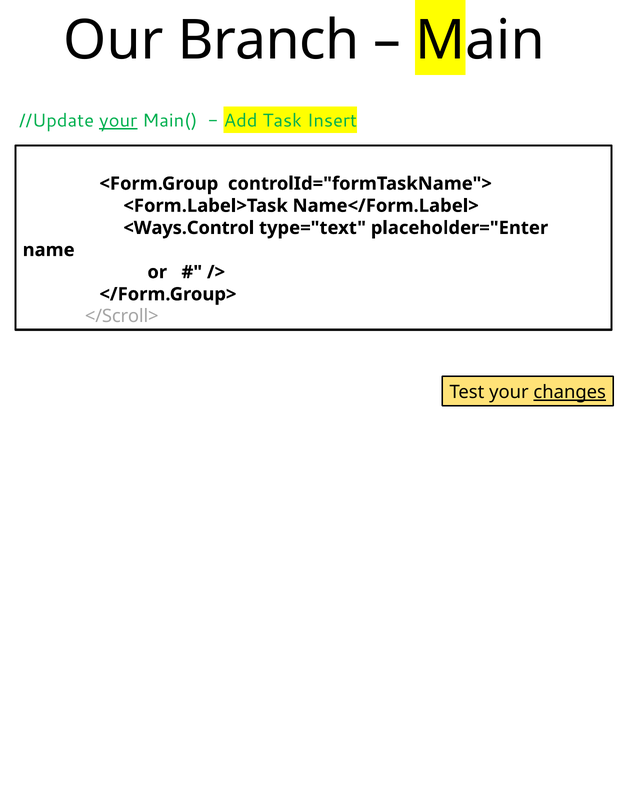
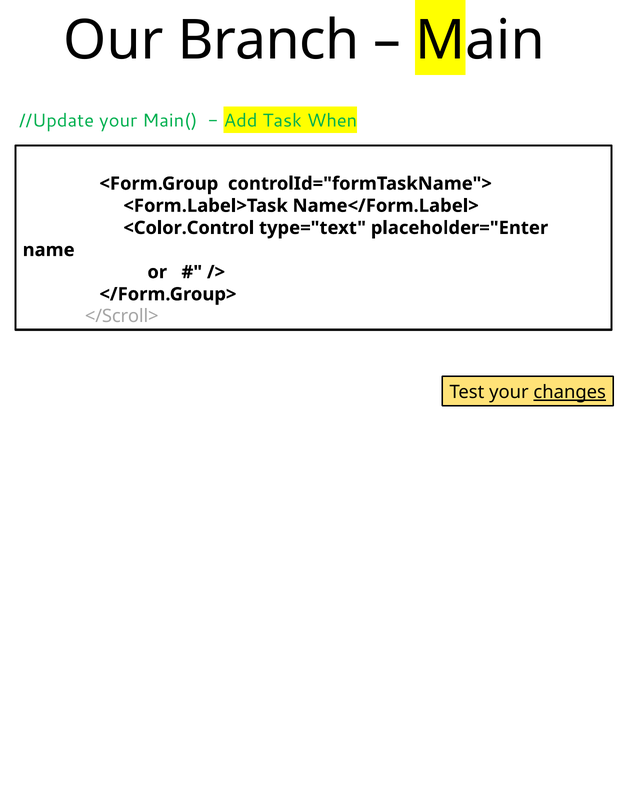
your underline: present -> none (118, 121)
Insert: Insert -> When (332, 121)
<Ways.Control: <Ways.Control -> <Color.Control (189, 228)
